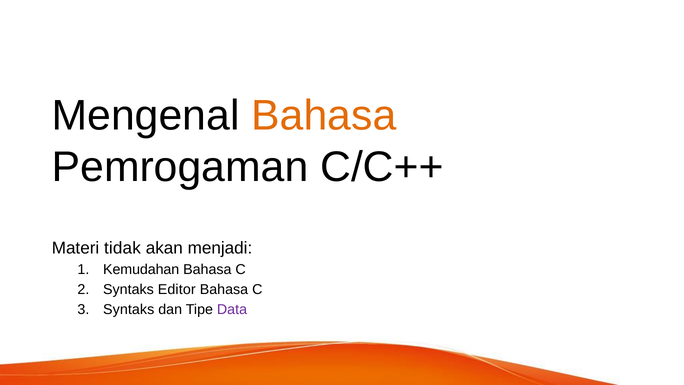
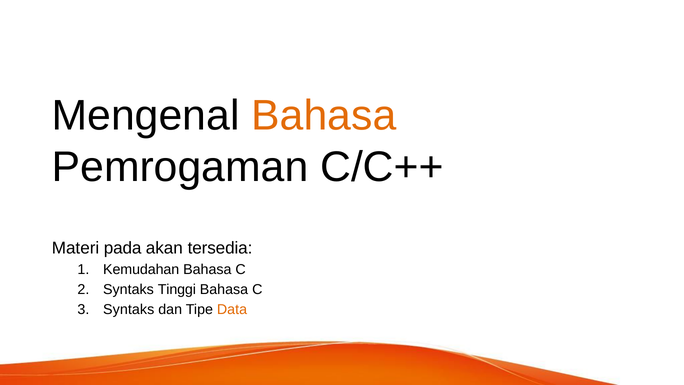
tidak: tidak -> pada (123, 248)
menjadi: menjadi -> tersedia (220, 248)
Editor: Editor -> Tinggi (177, 289)
Data colour: purple -> orange (232, 309)
